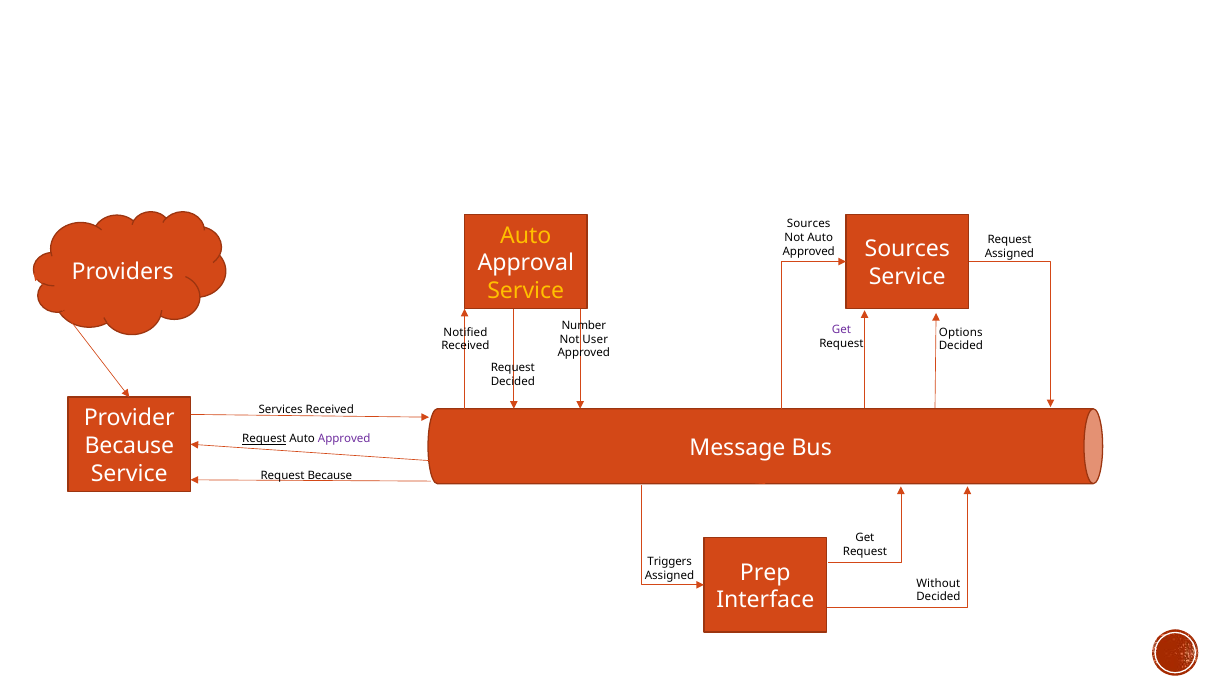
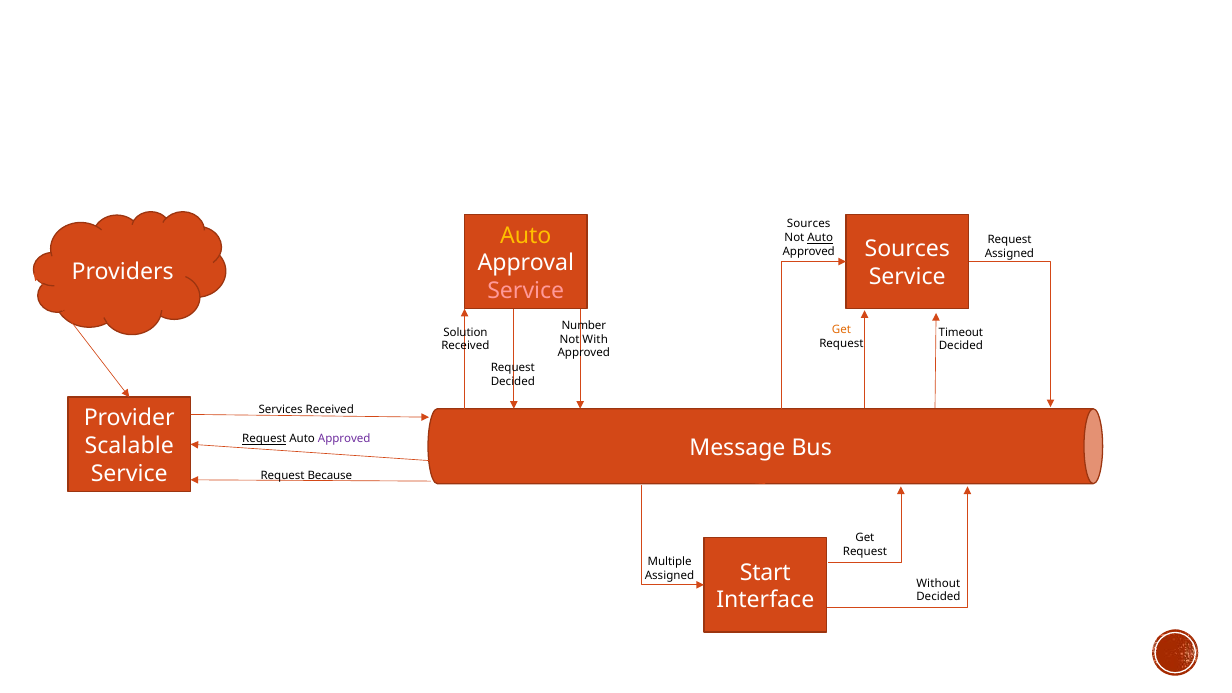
Auto underline: none -> present (820, 238)
Service colour: yellow -> pink (526, 291)
Get colour: purple -> orange (841, 329)
Notified: Notified -> Solution (466, 332)
Options: Options -> Timeout (961, 332)
User: User -> With (595, 339)
Because: Because -> Scalable (129, 446)
Triggers: Triggers -> Multiple (670, 562)
Prep: Prep -> Start (765, 573)
